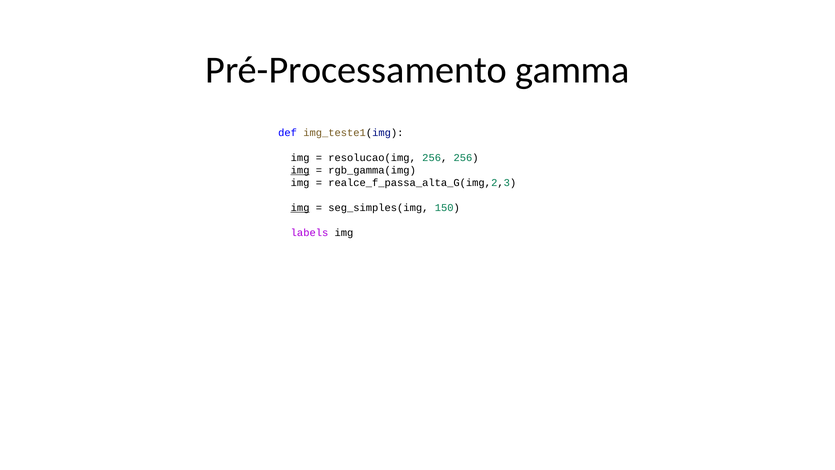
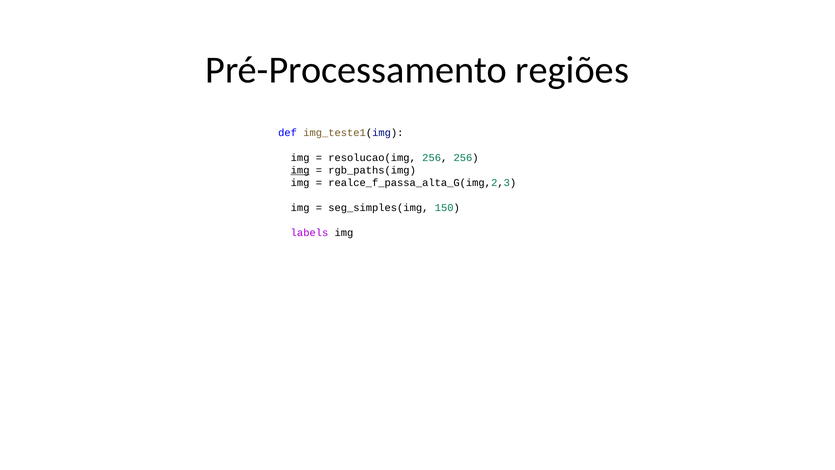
gamma: gamma -> regiões (572, 70)
rgb_gamma(img: rgb_gamma(img -> rgb_paths(img (372, 170)
img underline: present -> none (300, 208)
